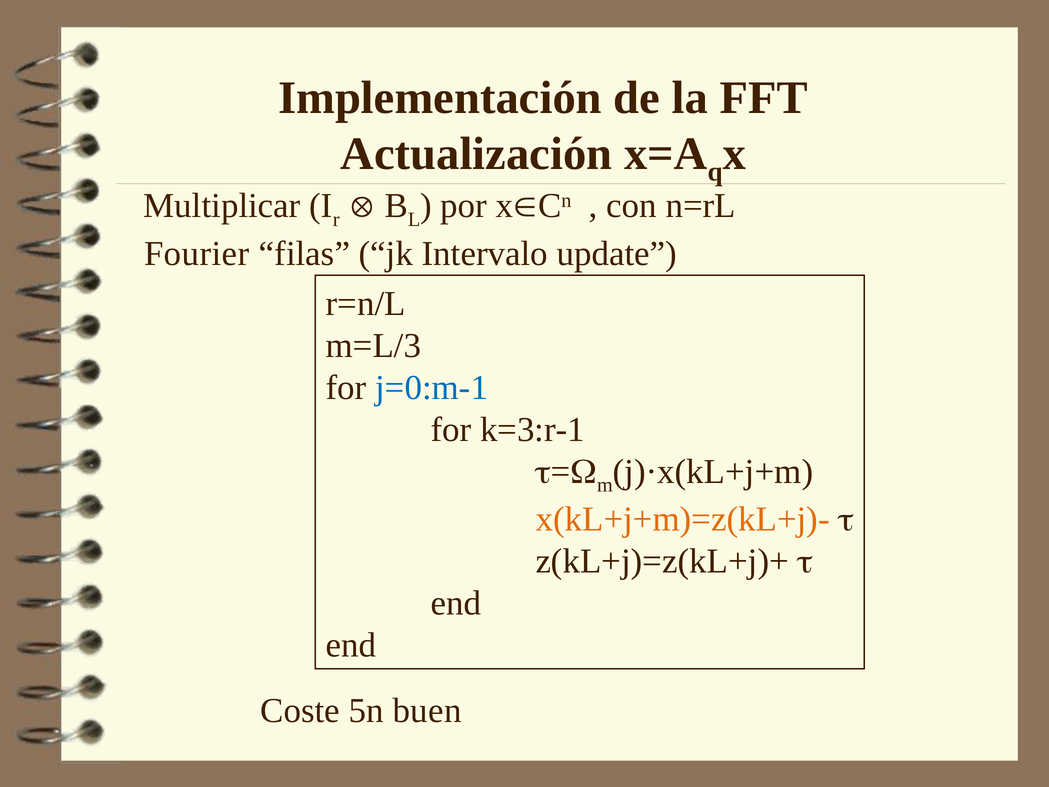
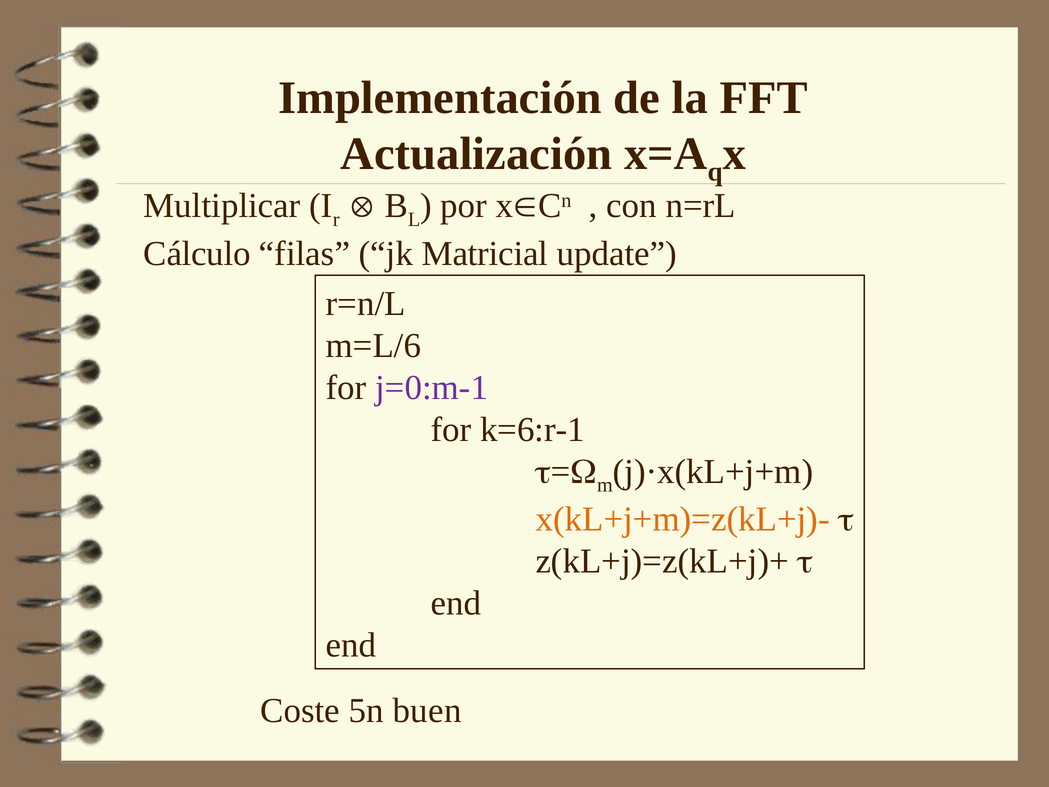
Fourier: Fourier -> Cálculo (197, 254)
Intervalo: Intervalo -> Matricial (485, 254)
m=L/3: m=L/3 -> m=L/6 (373, 346)
j=0:m-1 colour: blue -> purple (432, 387)
k=3:r-1: k=3:r-1 -> k=6:r-1 (532, 429)
